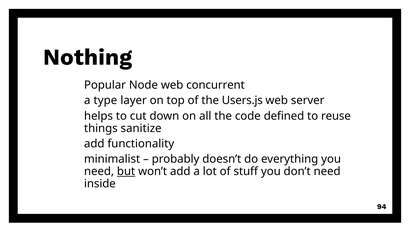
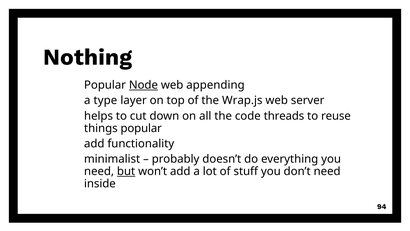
Node underline: none -> present (143, 85)
concurrent: concurrent -> appending (215, 85)
Users.js: Users.js -> Wrap.js (242, 100)
defined: defined -> threads (284, 116)
things sanitize: sanitize -> popular (141, 128)
